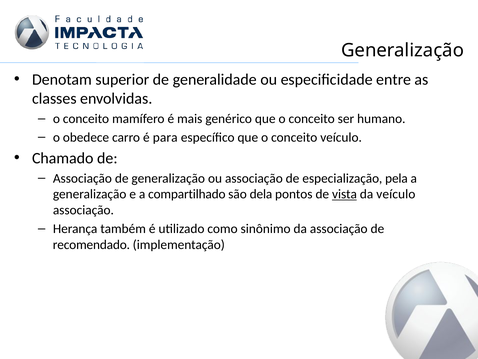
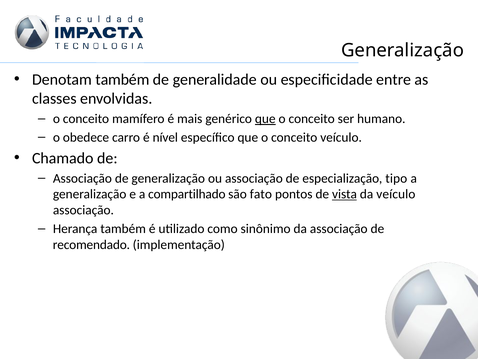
Denotam superior: superior -> também (122, 79)
que underline: none -> present (265, 119)
para: para -> nível (165, 137)
pela: pela -> tipo (396, 178)
dela: dela -> fato (261, 194)
